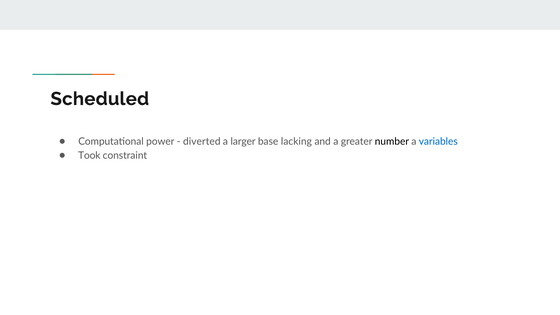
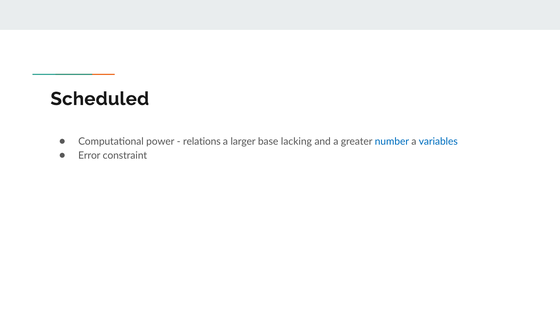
diverted: diverted -> relations (202, 141)
number colour: black -> blue (392, 141)
Took: Took -> Error (89, 155)
